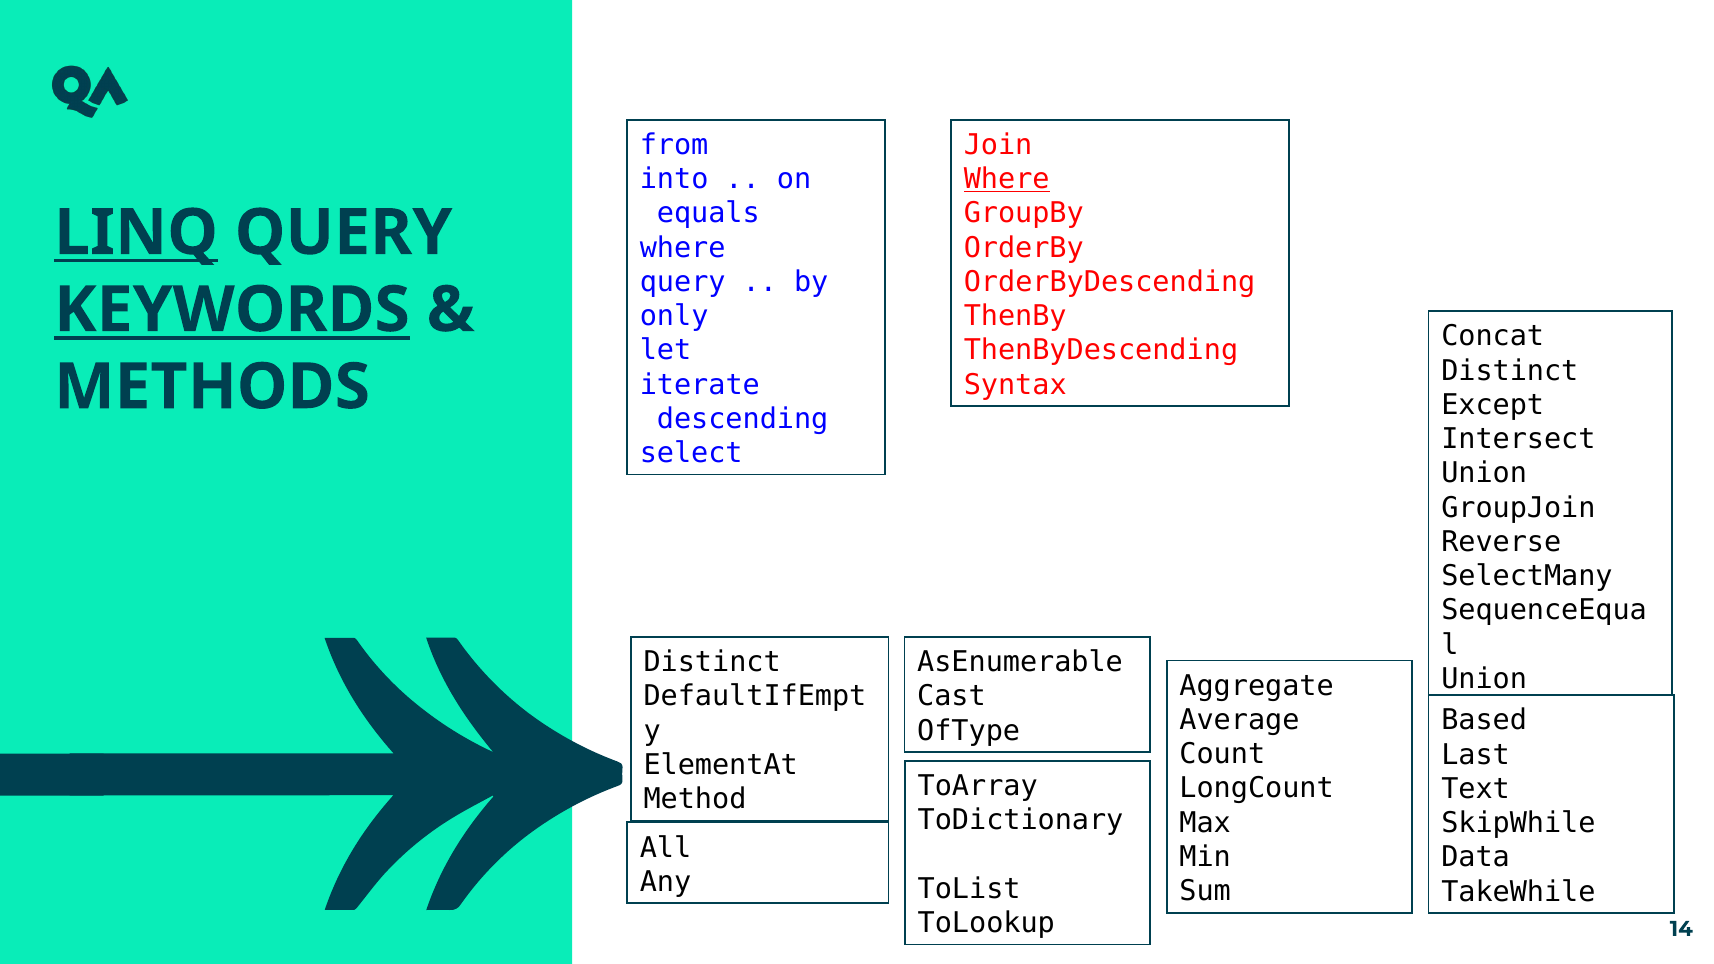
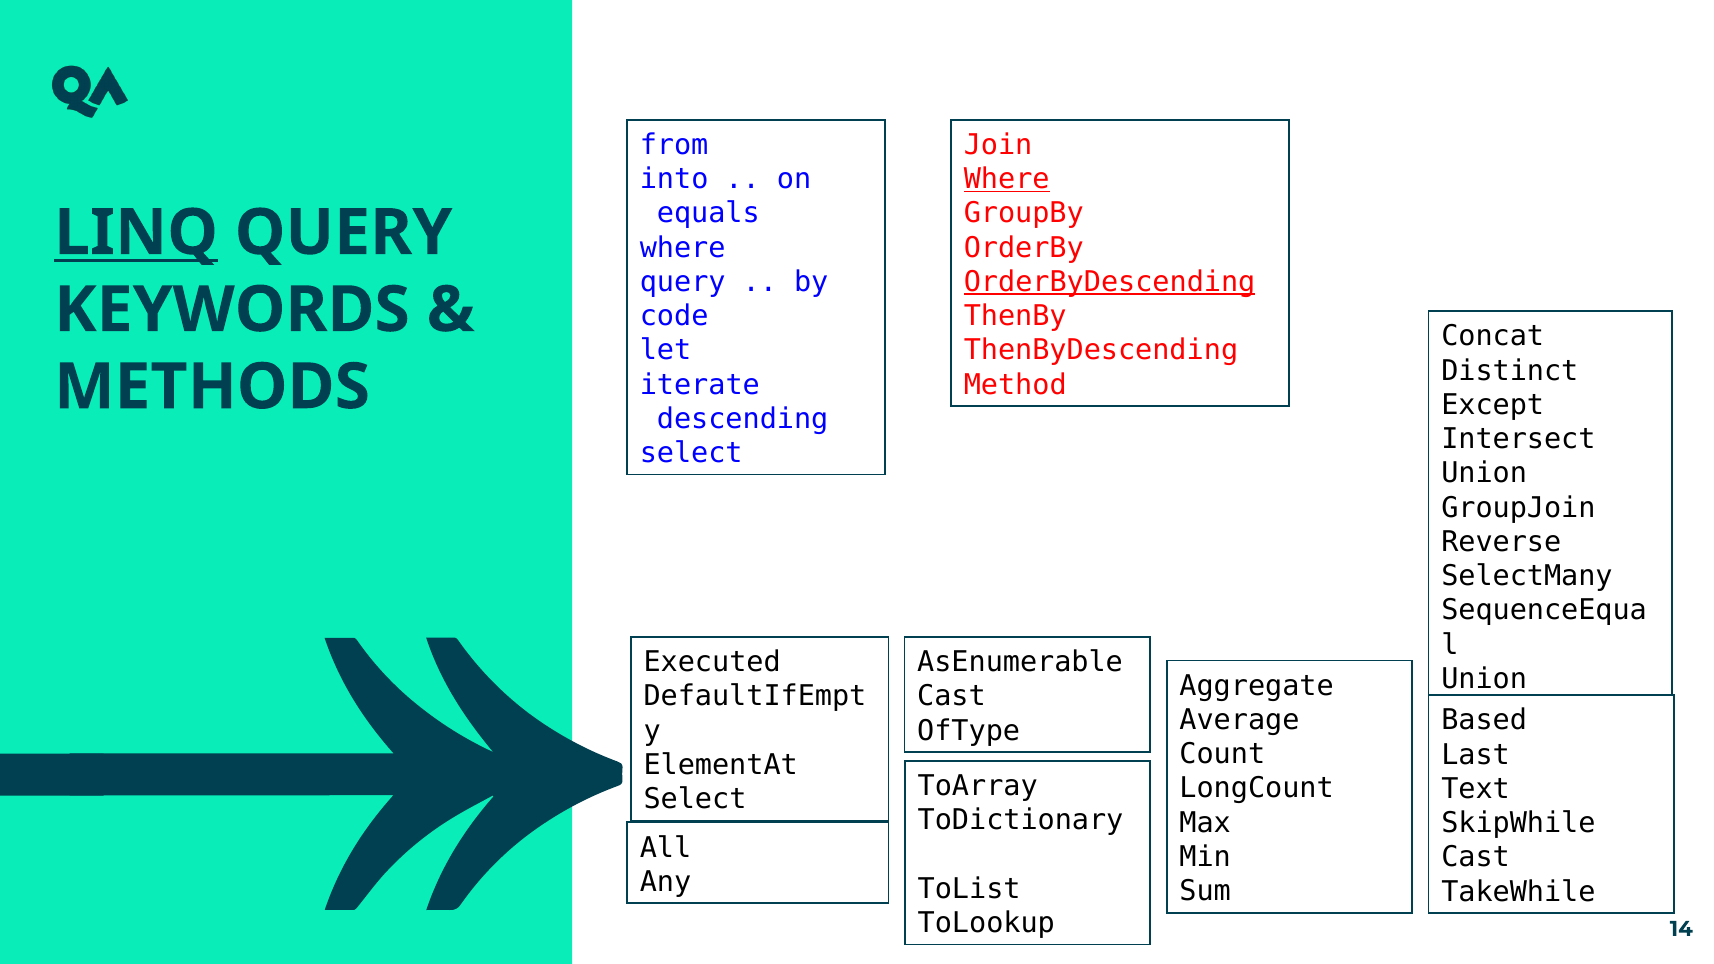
OrderByDescending underline: none -> present (1110, 282)
KEYWORDS underline: present -> none (232, 310)
only: only -> code (674, 316)
Syntax: Syntax -> Method (1015, 385)
Distinct: Distinct -> Executed (712, 662)
Method: Method -> Select (695, 799)
Data: Data -> Cast (1476, 857)
